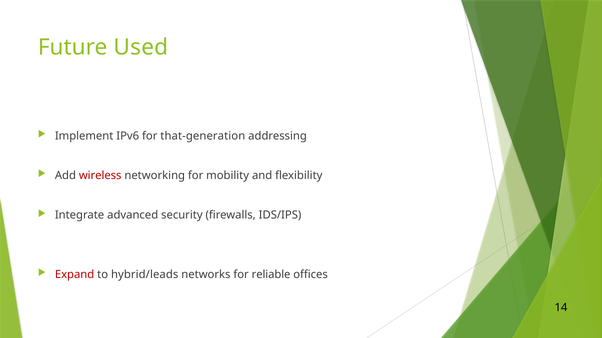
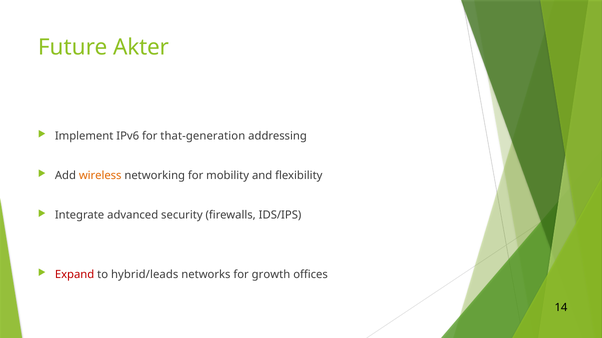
Used: Used -> Akter (141, 47)
wireless colour: red -> orange (100, 176)
reliable: reliable -> growth (271, 275)
